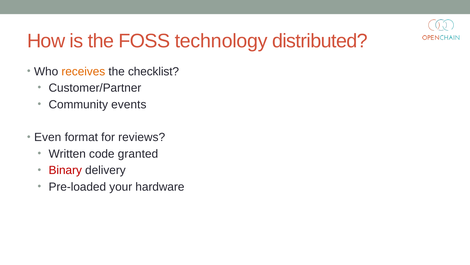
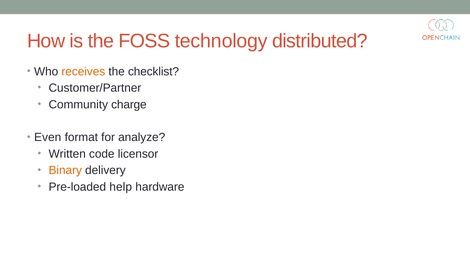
events: events -> charge (129, 104)
reviews: reviews -> analyze (142, 137)
granted: granted -> licensor (138, 154)
Binary colour: red -> orange (65, 170)
your: your -> help (121, 186)
